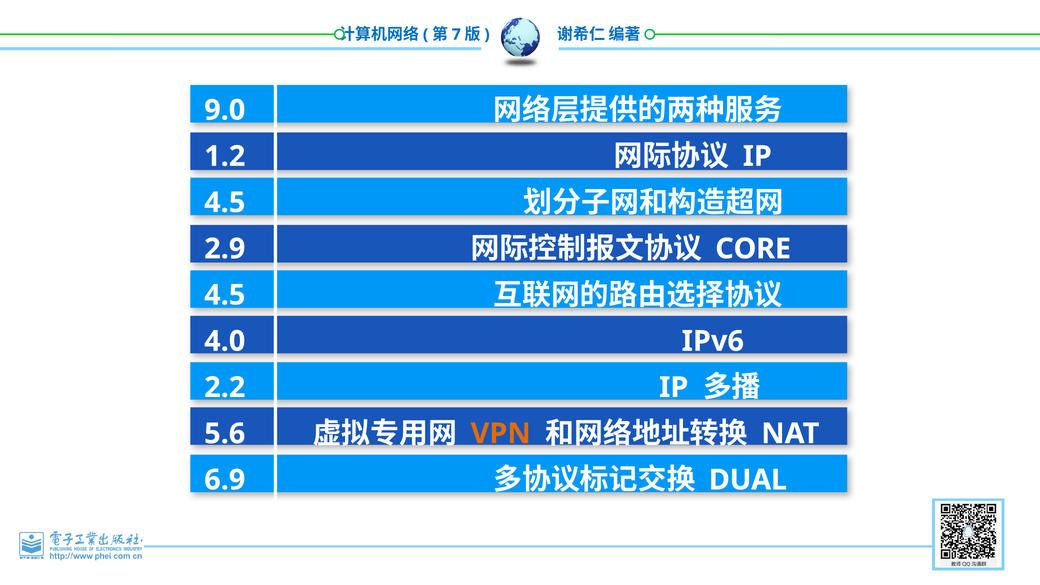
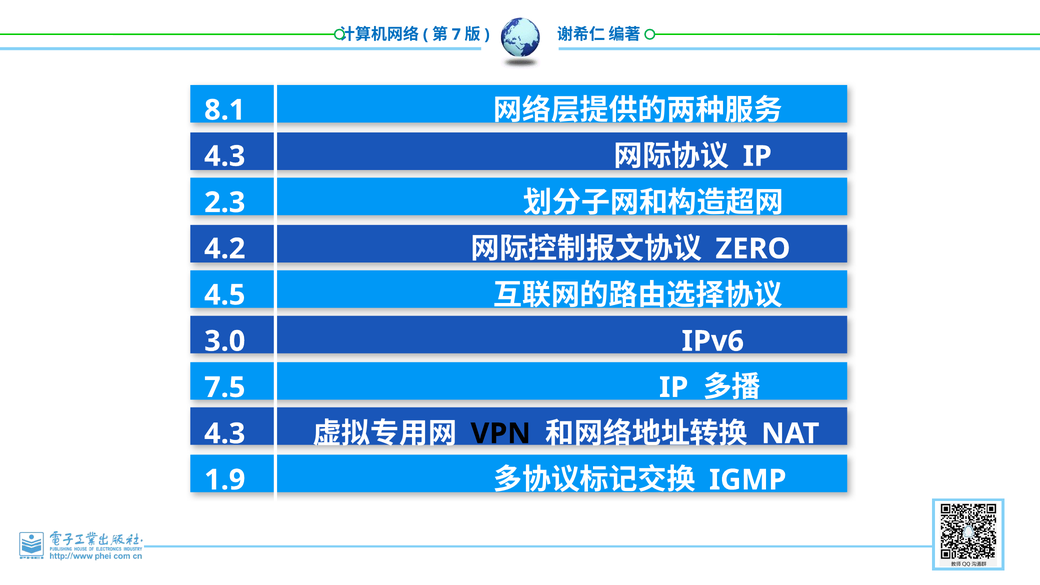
9.0: 9.0 -> 8.1 (225, 110)
1.2: 1.2 -> 4.3 (225, 156)
4.5: 4.5 -> 2.3 (225, 203)
2.9: 2.9 -> 4.2 (225, 249)
CORE: CORE -> ZERO (753, 249)
4.0: 4.0 -> 3.0 (225, 341)
2.2: 2.2 -> 7.5 (225, 387)
5.6: 5.6 -> 4.3 (225, 434)
VPN colour: orange -> black (501, 434)
6.9: 6.9 -> 1.9 (225, 480)
DUAL: DUAL -> IGMP (748, 480)
